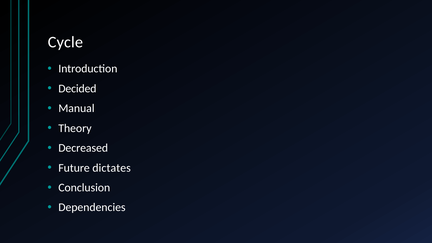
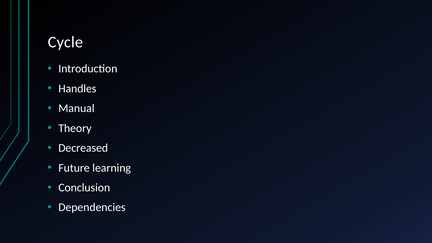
Decided: Decided -> Handles (77, 89)
dictates: dictates -> learning (112, 168)
